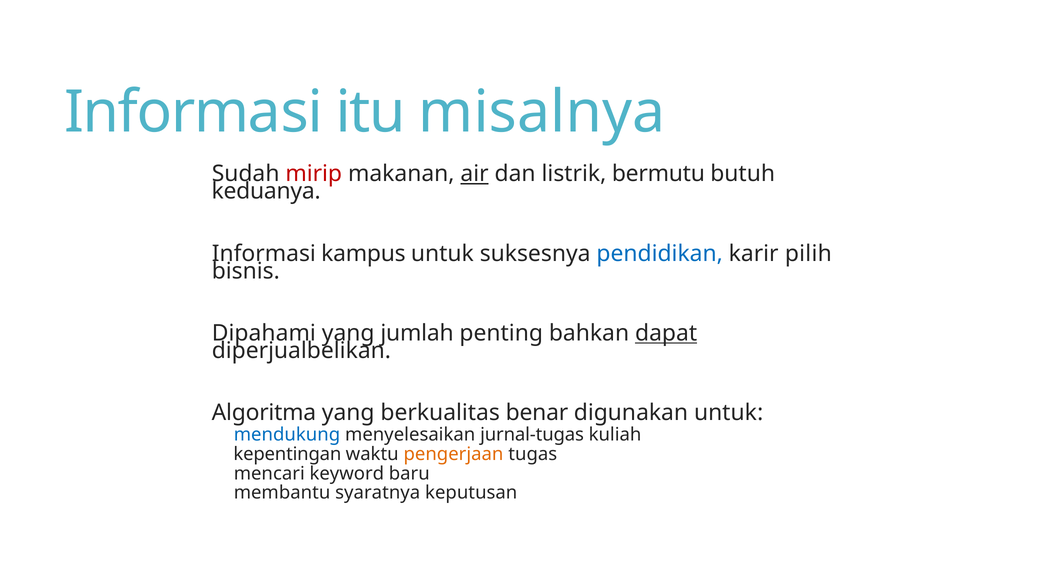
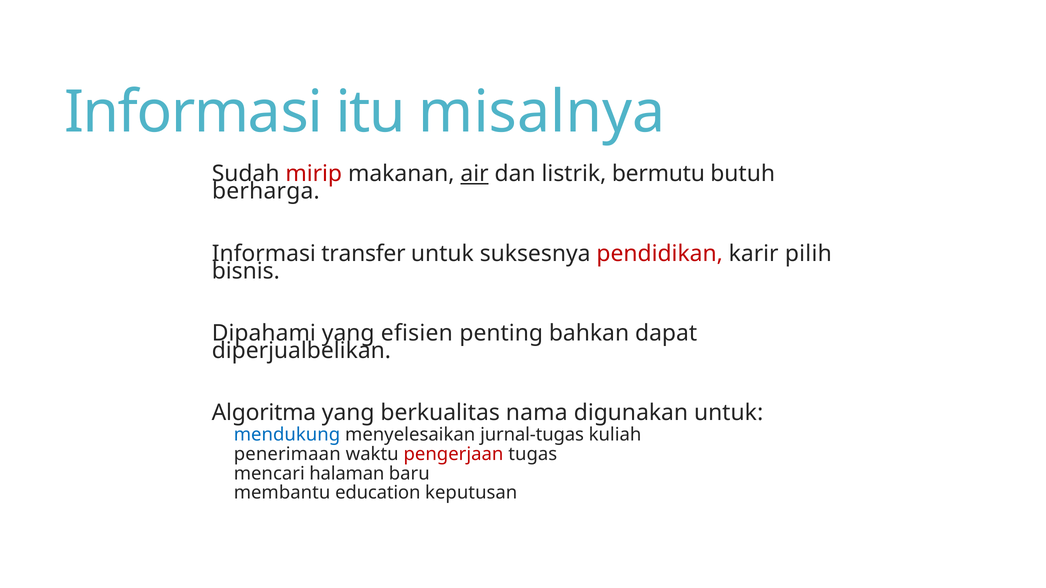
keduanya: keduanya -> berharga (266, 191)
kampus: kampus -> transfer (363, 254)
pendidikan colour: blue -> red (660, 254)
jumlah: jumlah -> efisien (417, 333)
dapat underline: present -> none (666, 333)
benar: benar -> nama (537, 413)
kepentingan: kepentingan -> penerimaan (287, 454)
pengerjaan colour: orange -> red (453, 454)
keyword: keyword -> halaman (347, 474)
syaratnya: syaratnya -> education (378, 493)
